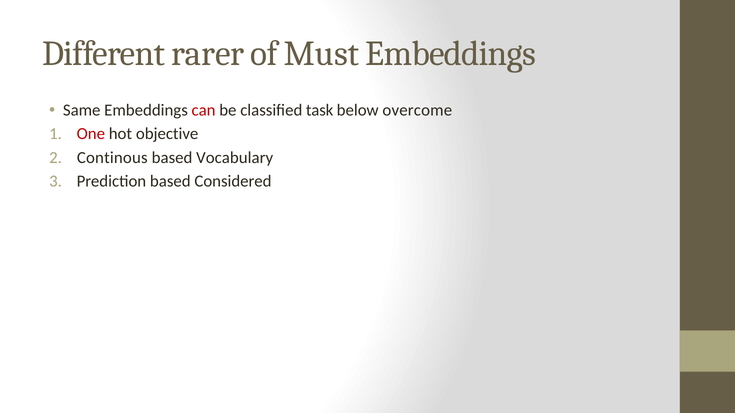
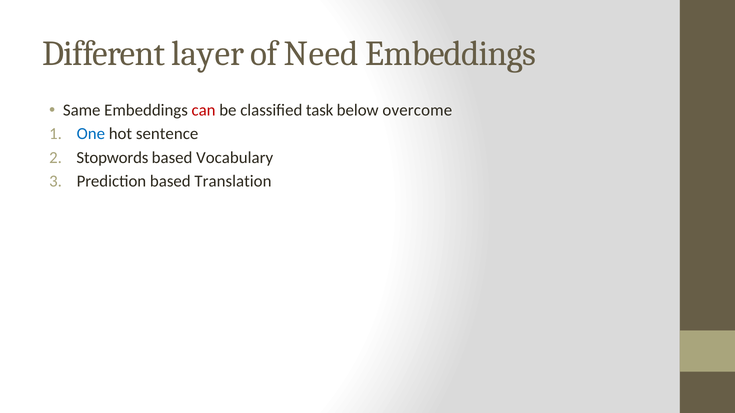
rarer: rarer -> layer (208, 53)
Must: Must -> Need (321, 53)
One colour: red -> blue (91, 134)
objective: objective -> sentence (167, 134)
Continous: Continous -> Stopwords (112, 158)
Considered: Considered -> Translation (233, 181)
